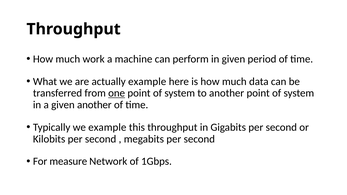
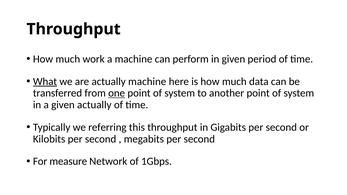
What underline: none -> present (45, 82)
actually example: example -> machine (147, 82)
given another: another -> actually (94, 105)
we example: example -> referring (107, 127)
